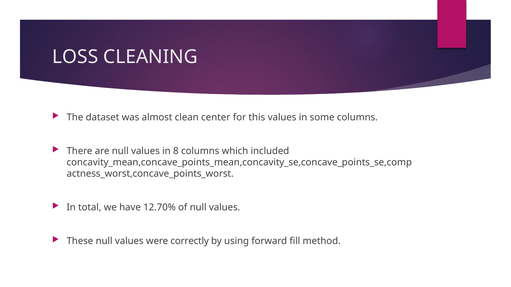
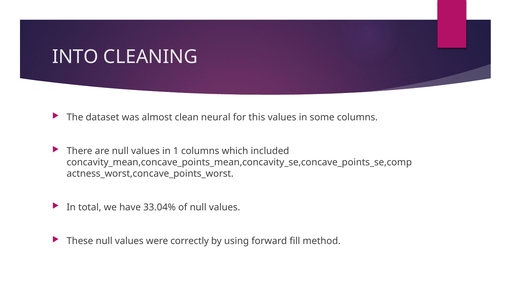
LOSS: LOSS -> INTO (75, 57)
center: center -> neural (216, 117)
8: 8 -> 1 (176, 151)
12.70%: 12.70% -> 33.04% (159, 208)
